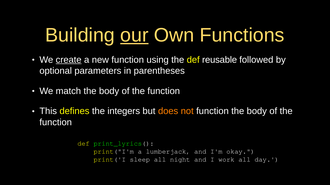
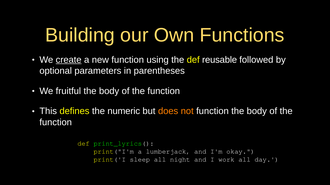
our underline: present -> none (134, 35)
match: match -> fruitful (68, 91)
integers: integers -> numeric (124, 111)
